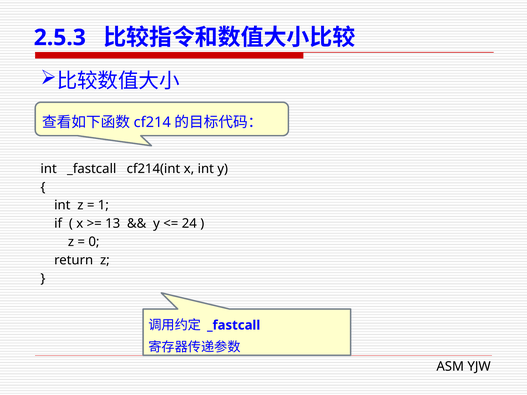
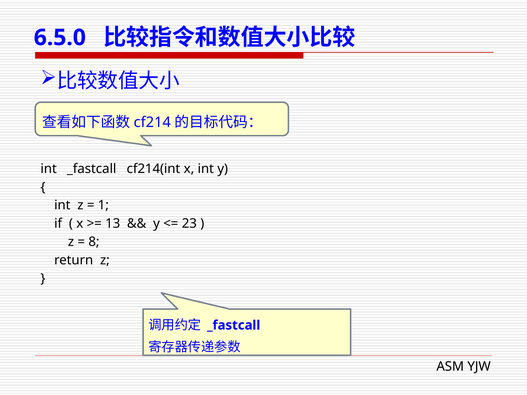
2.5.3: 2.5.3 -> 6.5.0 (60, 38)
24: 24 -> 23 (189, 224)
0: 0 -> 8 (94, 242)
